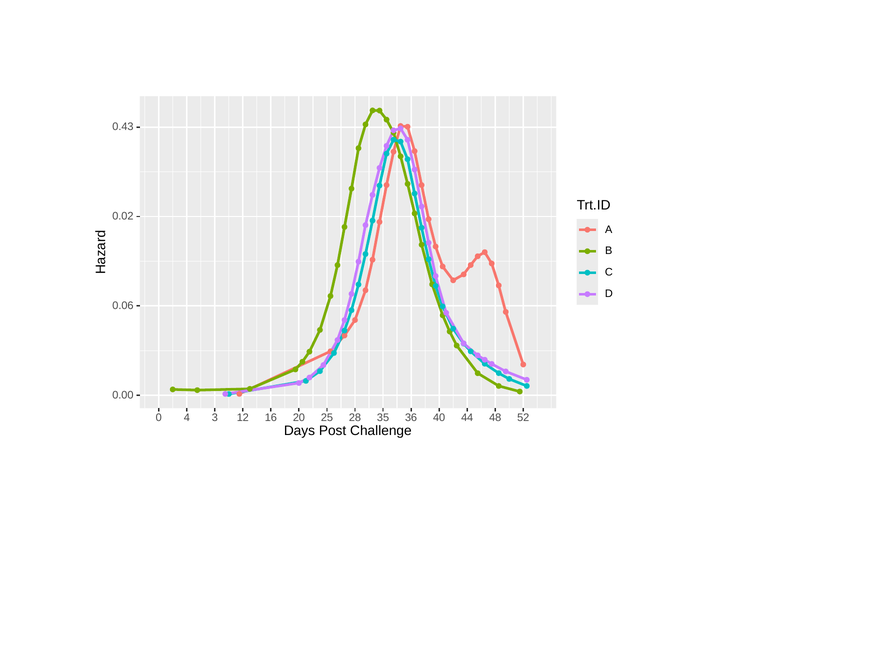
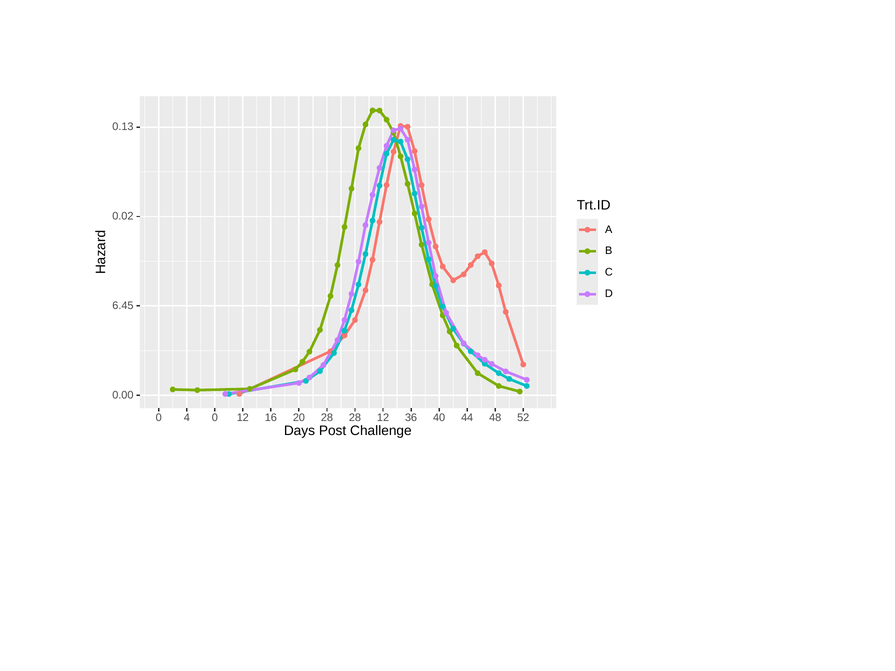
0.43: 0.43 -> 0.13 (123, 127)
0.06: 0.06 -> 6.45 (123, 306)
4 3: 3 -> 0 (215, 418)
20 25: 25 -> 28 (327, 418)
28 35: 35 -> 12 (383, 418)
